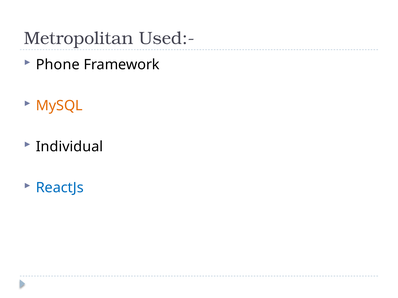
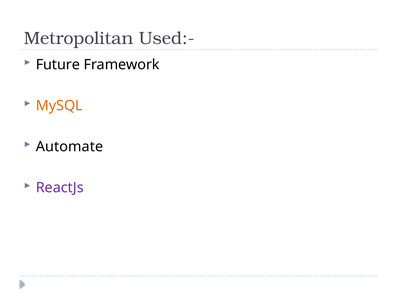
Phone: Phone -> Future (58, 65)
Individual: Individual -> Automate (69, 147)
ReactJs colour: blue -> purple (60, 188)
